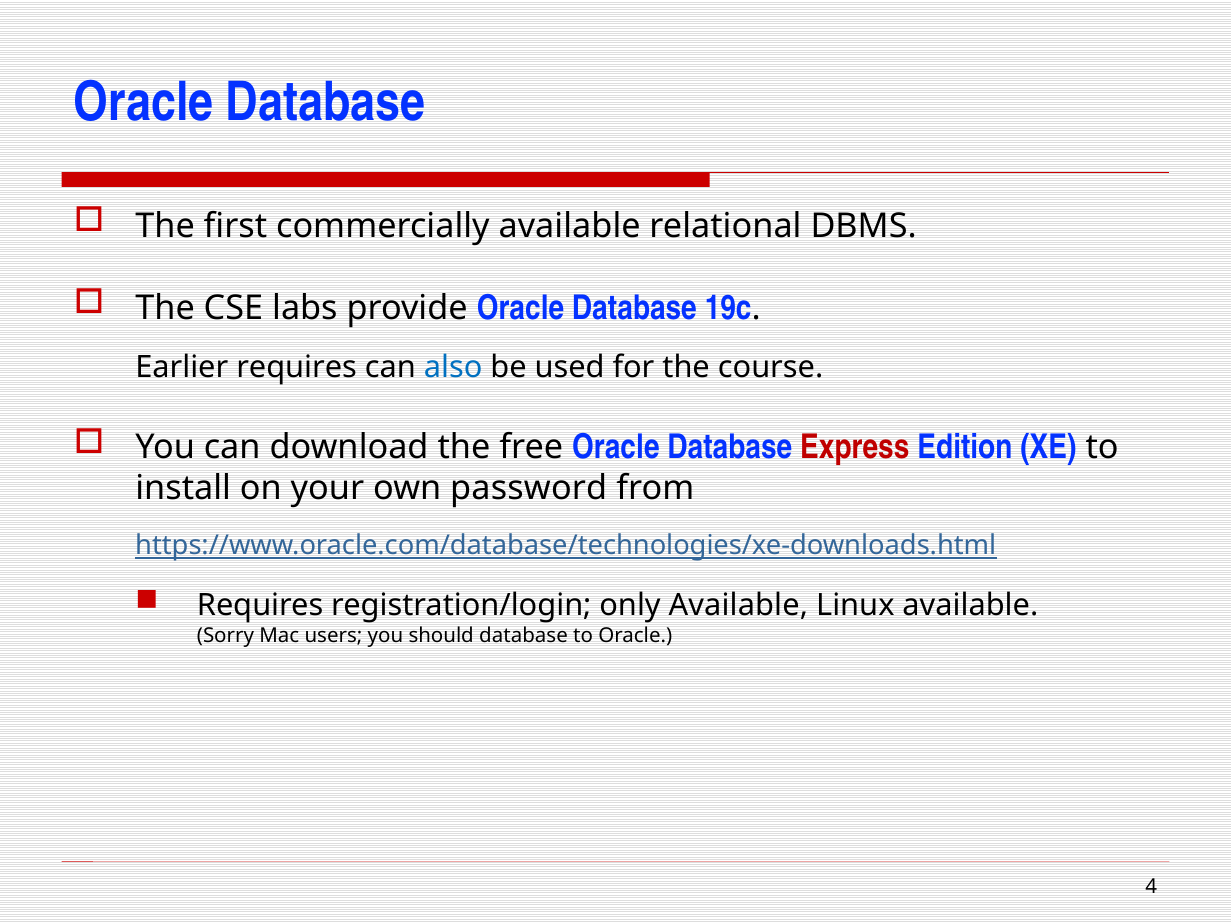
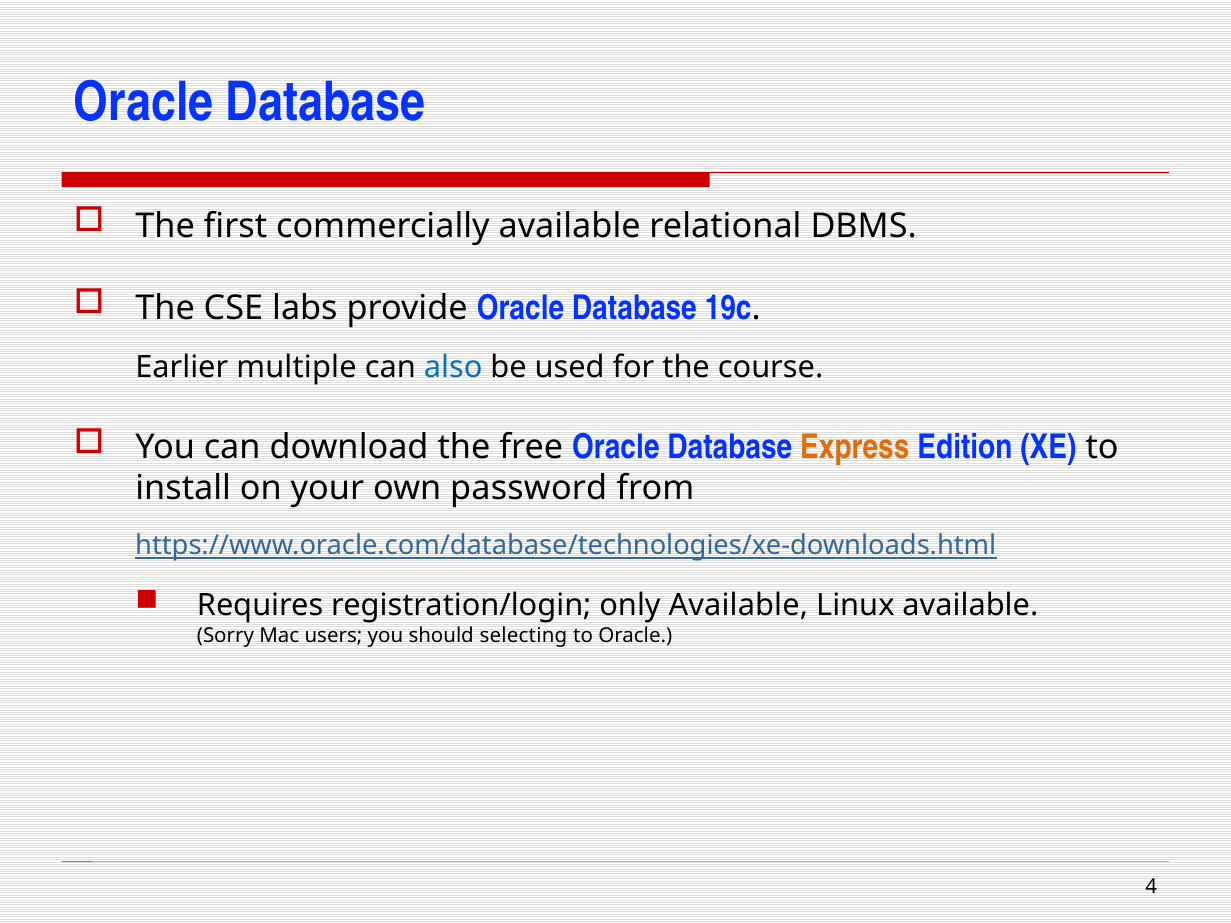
Earlier requires: requires -> multiple (296, 367)
Express colour: red -> orange (855, 448)
should database: database -> selecting (523, 636)
